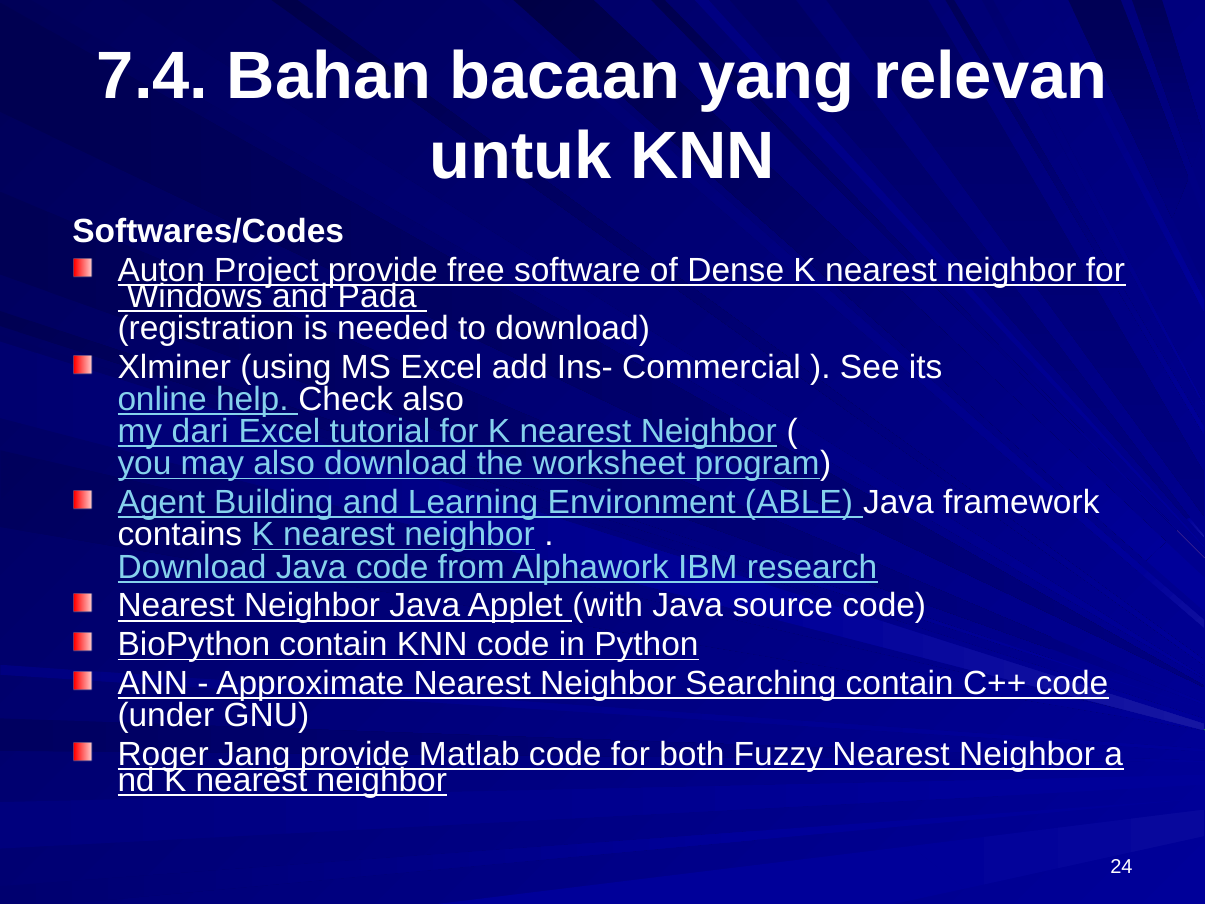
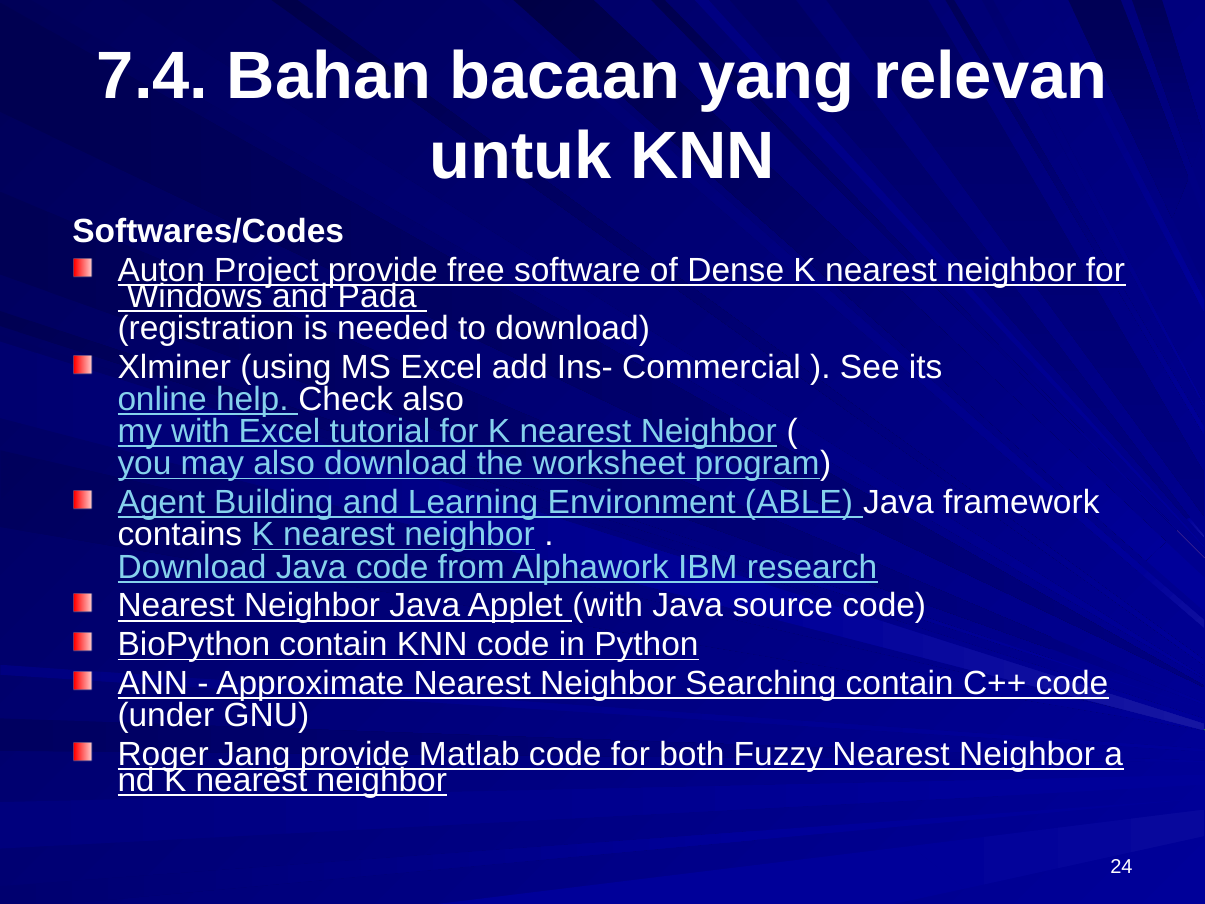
my dari: dari -> with (200, 431)
